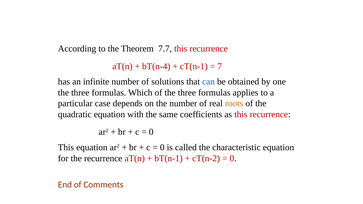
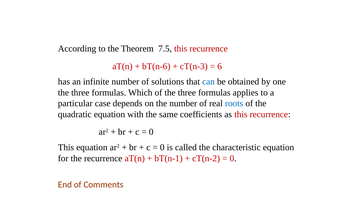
7.7: 7.7 -> 7.5 (165, 49)
bT(n-4: bT(n-4 -> bT(n-6 (156, 66)
cT(n-1: cT(n-1 -> cT(n-3 (194, 66)
7: 7 -> 6 (220, 66)
roots colour: orange -> blue (234, 104)
